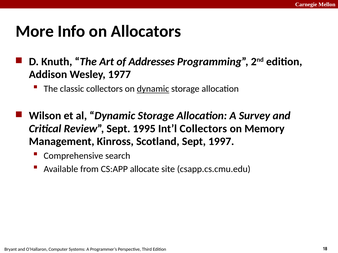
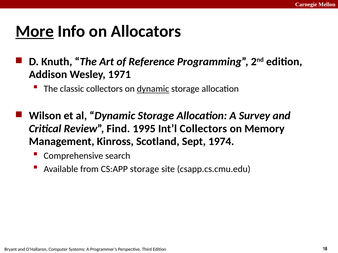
More underline: none -> present (35, 31)
Addresses: Addresses -> Reference (152, 62)
1977: 1977 -> 1971 (119, 75)
Review Sept: Sept -> Find (118, 129)
1997: 1997 -> 1974 (221, 142)
CS:APP allocate: allocate -> storage (145, 169)
